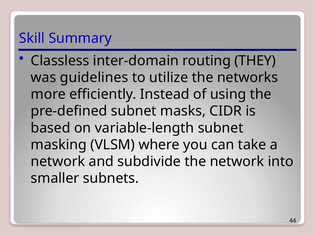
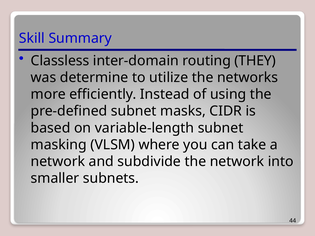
guidelines: guidelines -> determine (94, 78)
